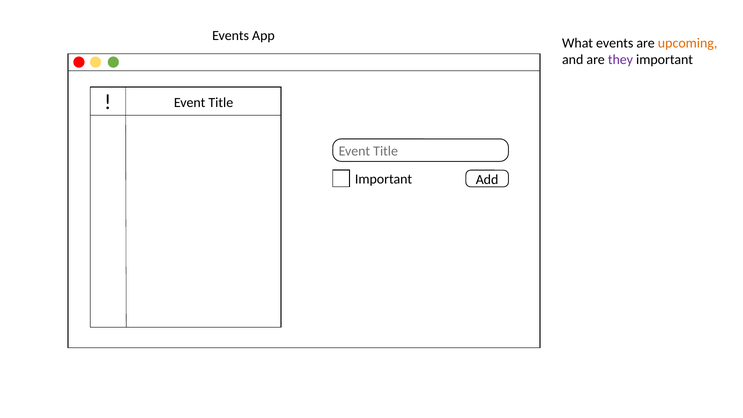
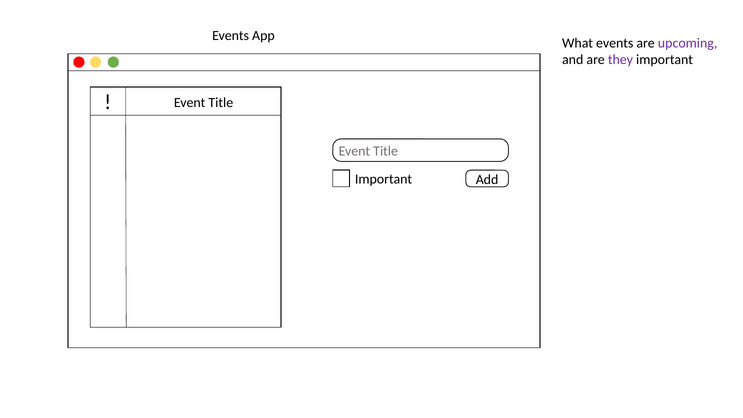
upcoming colour: orange -> purple (688, 43)
